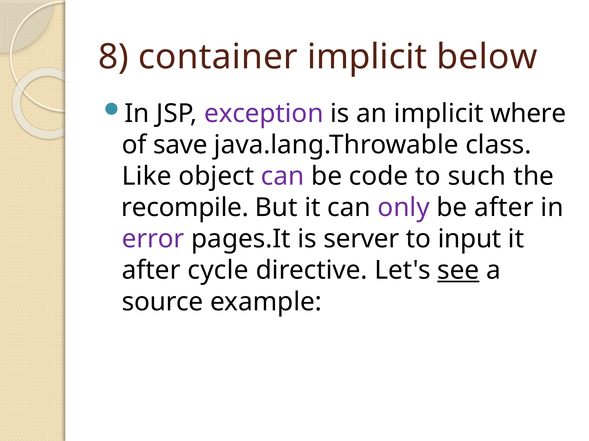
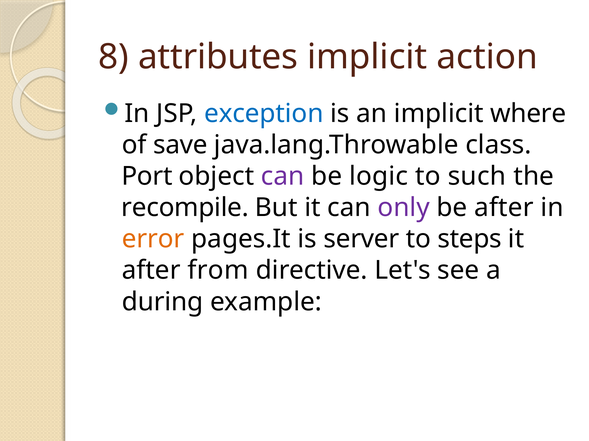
container: container -> attributes (218, 57)
below: below -> action (487, 57)
exception colour: purple -> blue (264, 114)
Like: Like -> Port (147, 177)
code: code -> logic (379, 177)
error colour: purple -> orange (153, 239)
input: input -> steps (470, 239)
cycle: cycle -> from (218, 271)
see underline: present -> none (458, 271)
source: source -> during (163, 302)
